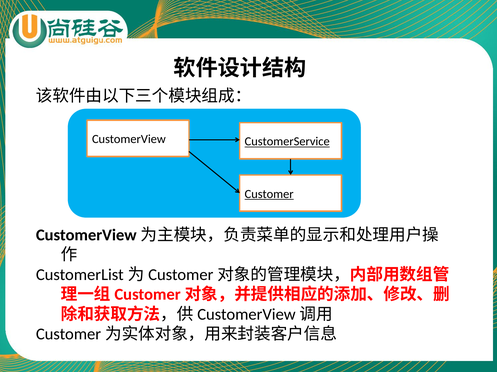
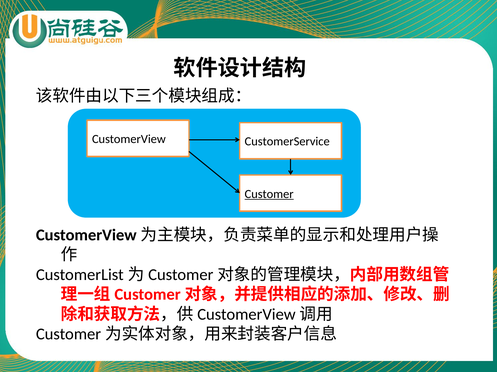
CustomerService underline: present -> none (287, 142)
